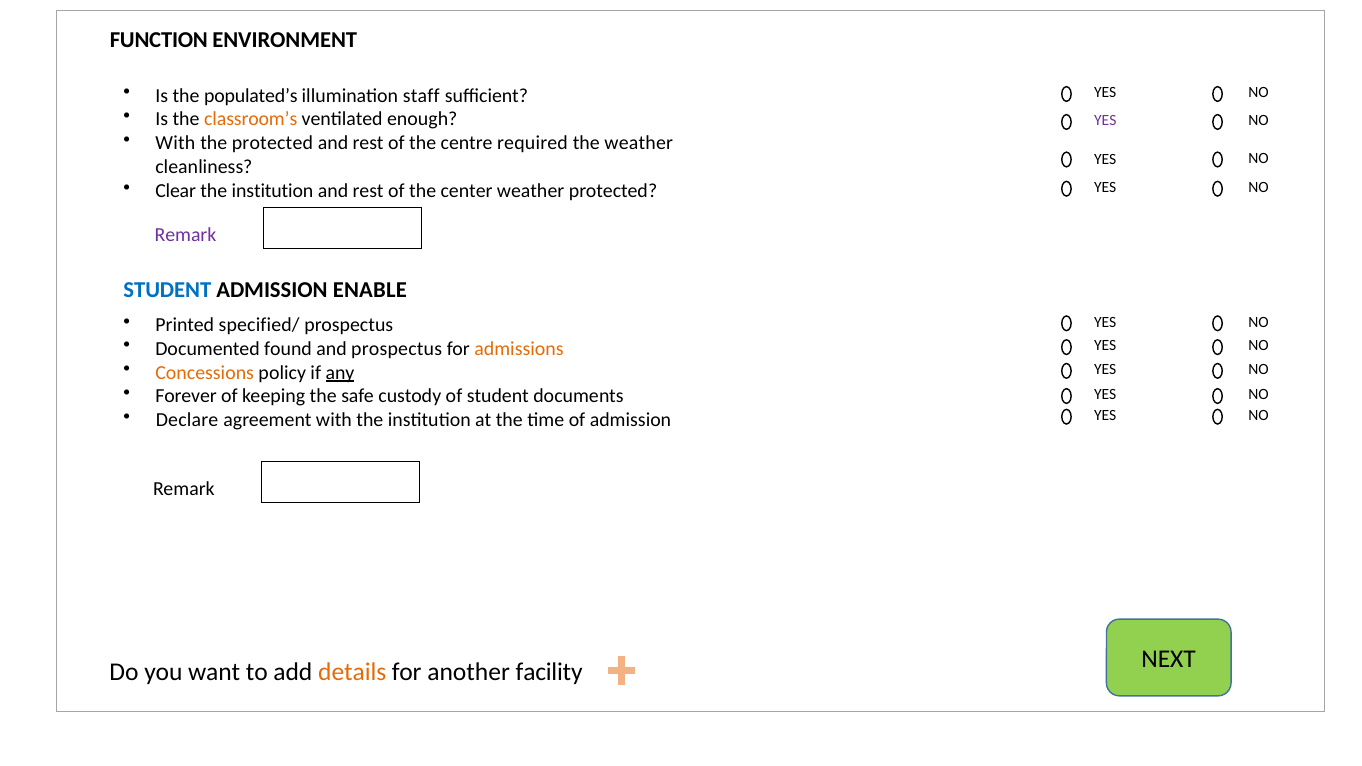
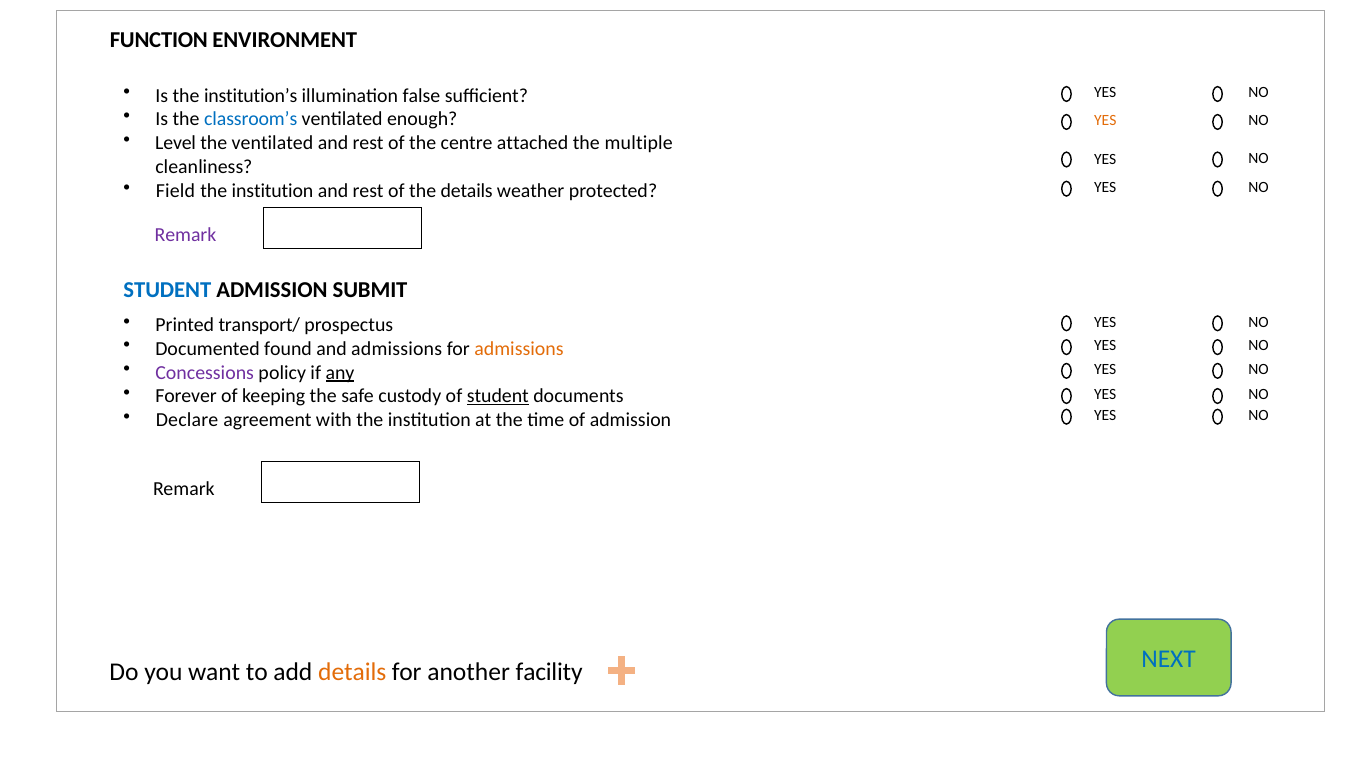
populated’s: populated’s -> institution’s (251, 95)
staff: staff -> false (421, 95)
classroom’s colour: orange -> blue (251, 119)
YES colour: purple -> orange (1105, 121)
With: With -> Level (176, 143)
the protected: protected -> ventilated (272, 143)
required: required -> attached (533, 143)
the weather: weather -> multiple (639, 143)
Clear: Clear -> Field (175, 191)
the center: center -> details (467, 191)
ENABLE: ENABLE -> SUBMIT (370, 290)
specified/: specified/ -> transport/ (259, 325)
and prospectus: prospectus -> admissions (397, 349)
Concessions colour: orange -> purple (205, 373)
student underline: none -> present (498, 396)
NEXT colour: black -> blue (1169, 659)
